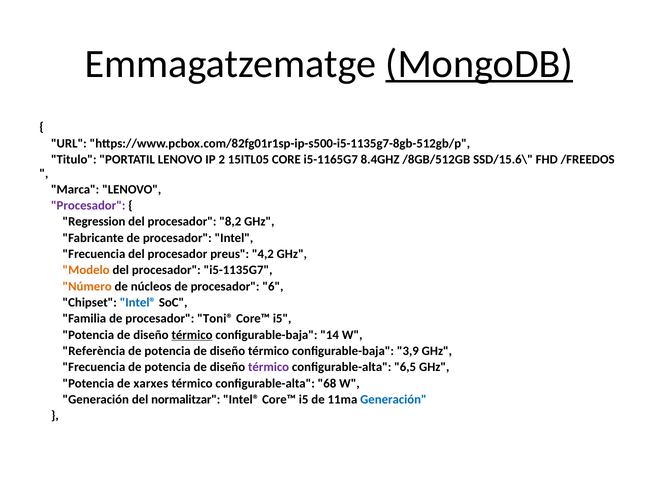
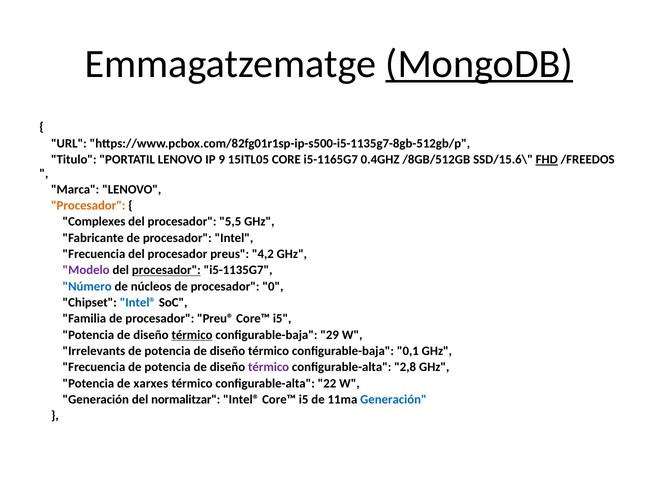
2: 2 -> 9 (222, 159)
8.4GHZ: 8.4GHZ -> 0.4GHZ (380, 159)
FHD underline: none -> present (547, 159)
Procesador colour: purple -> orange (88, 205)
Regression: Regression -> Complexes (94, 222)
8,2: 8,2 -> 5,5 (230, 222)
Modelo colour: orange -> purple (86, 270)
procesador underline: none -> present (166, 270)
Número colour: orange -> blue (87, 286)
6: 6 -> 0 (273, 286)
Toni®: Toni® -> Preu® (215, 318)
14: 14 -> 29 (330, 335)
Referència: Referència -> Irrelevants (94, 351)
3,9: 3,9 -> 0,1 (408, 351)
6,5: 6,5 -> 2,8 (405, 367)
68: 68 -> 22 (327, 383)
